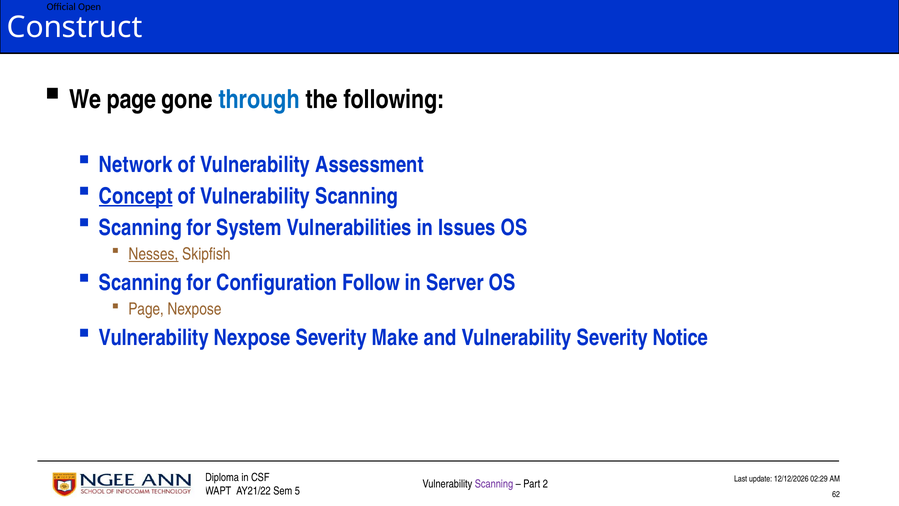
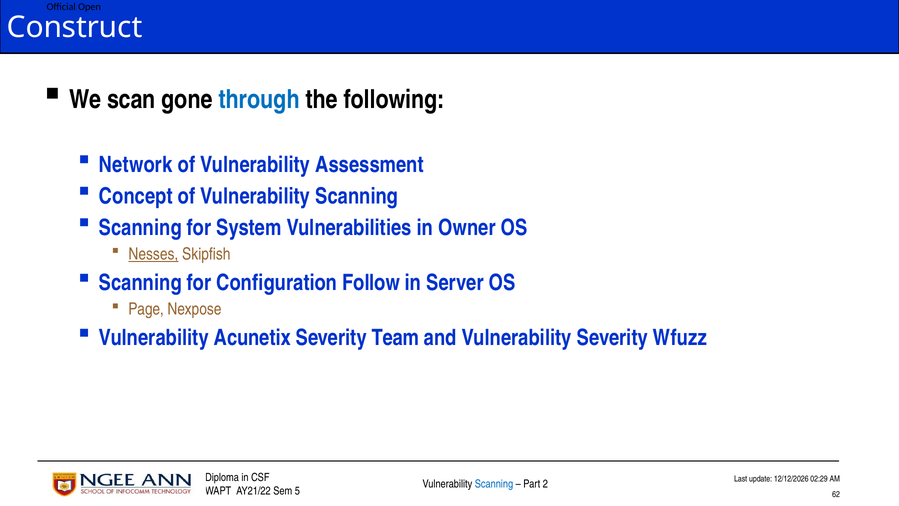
We page: page -> scan (131, 100)
Concept underline: present -> none (136, 196)
Issues: Issues -> Owner (467, 227)
Vulnerability Nexpose: Nexpose -> Acunetix (252, 338)
Make: Make -> Team (395, 338)
Notice: Notice -> Wfuzz (680, 338)
Scanning colour: purple -> blue (494, 484)
